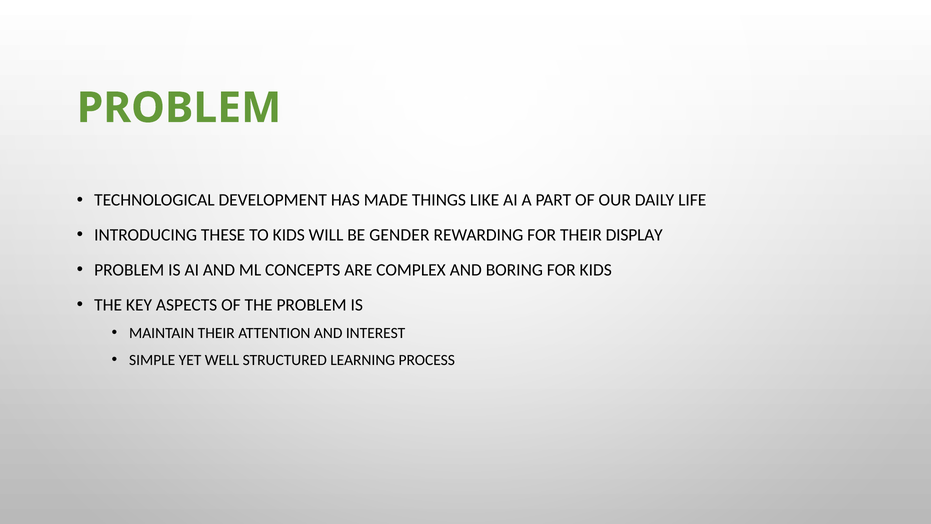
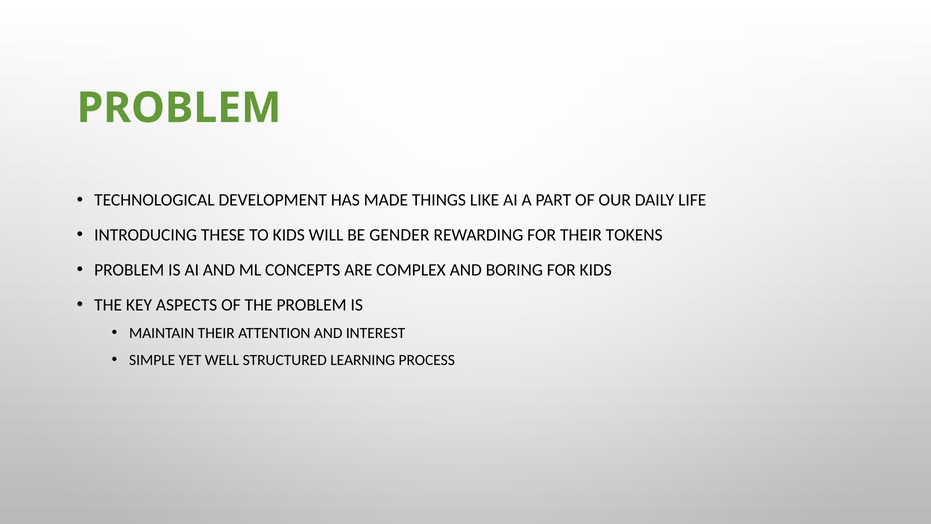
DISPLAY: DISPLAY -> TOKENS (634, 235)
